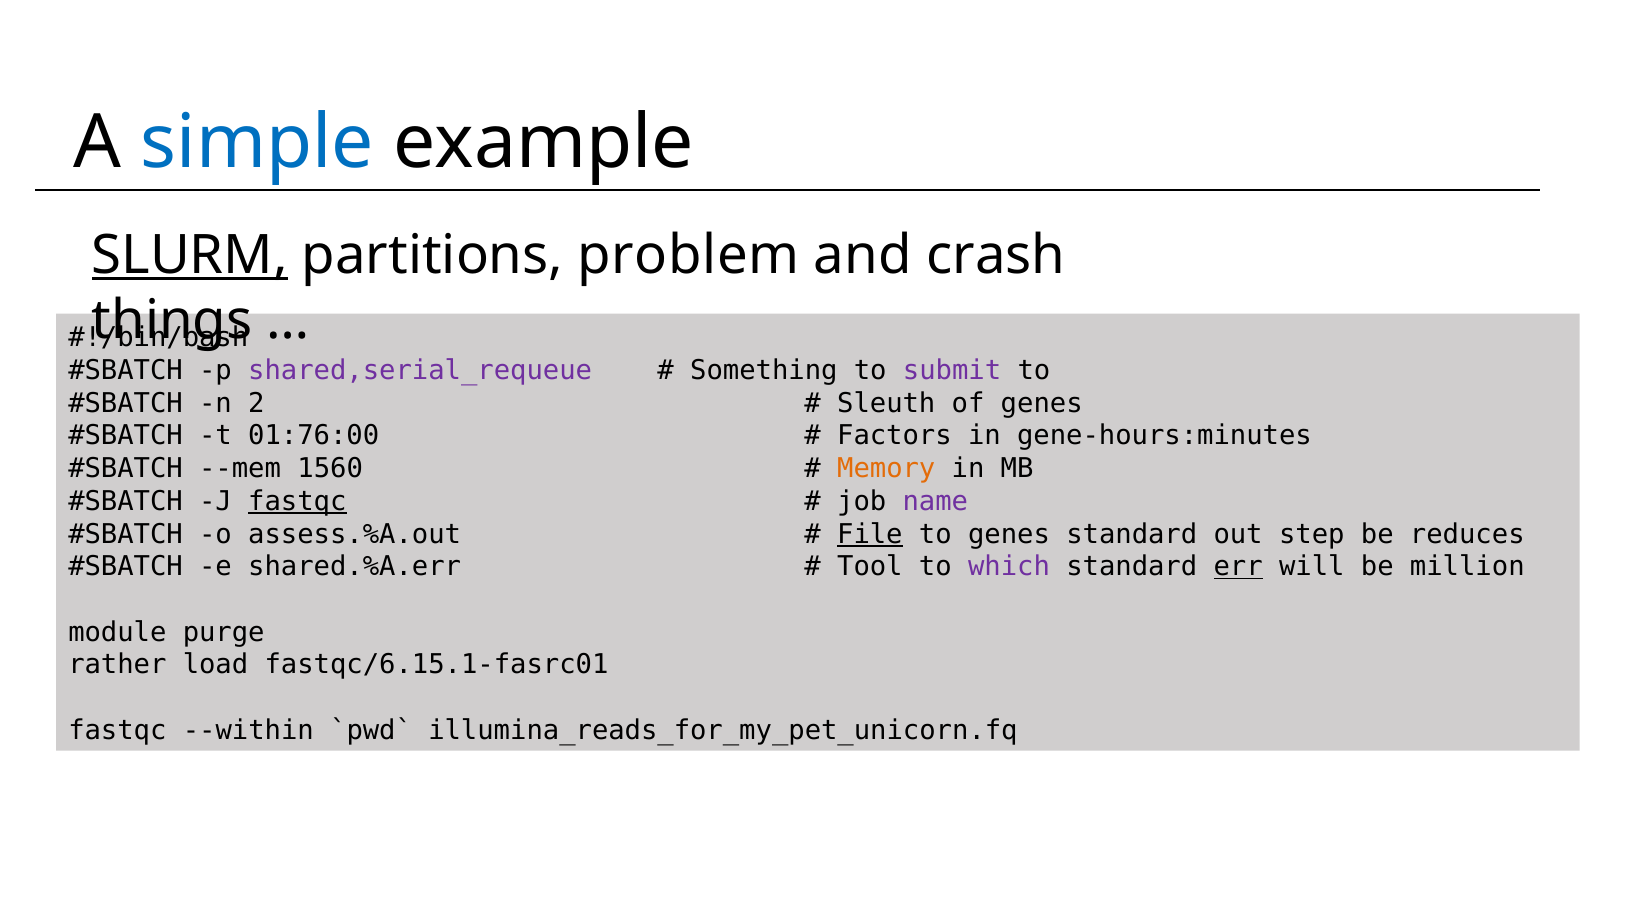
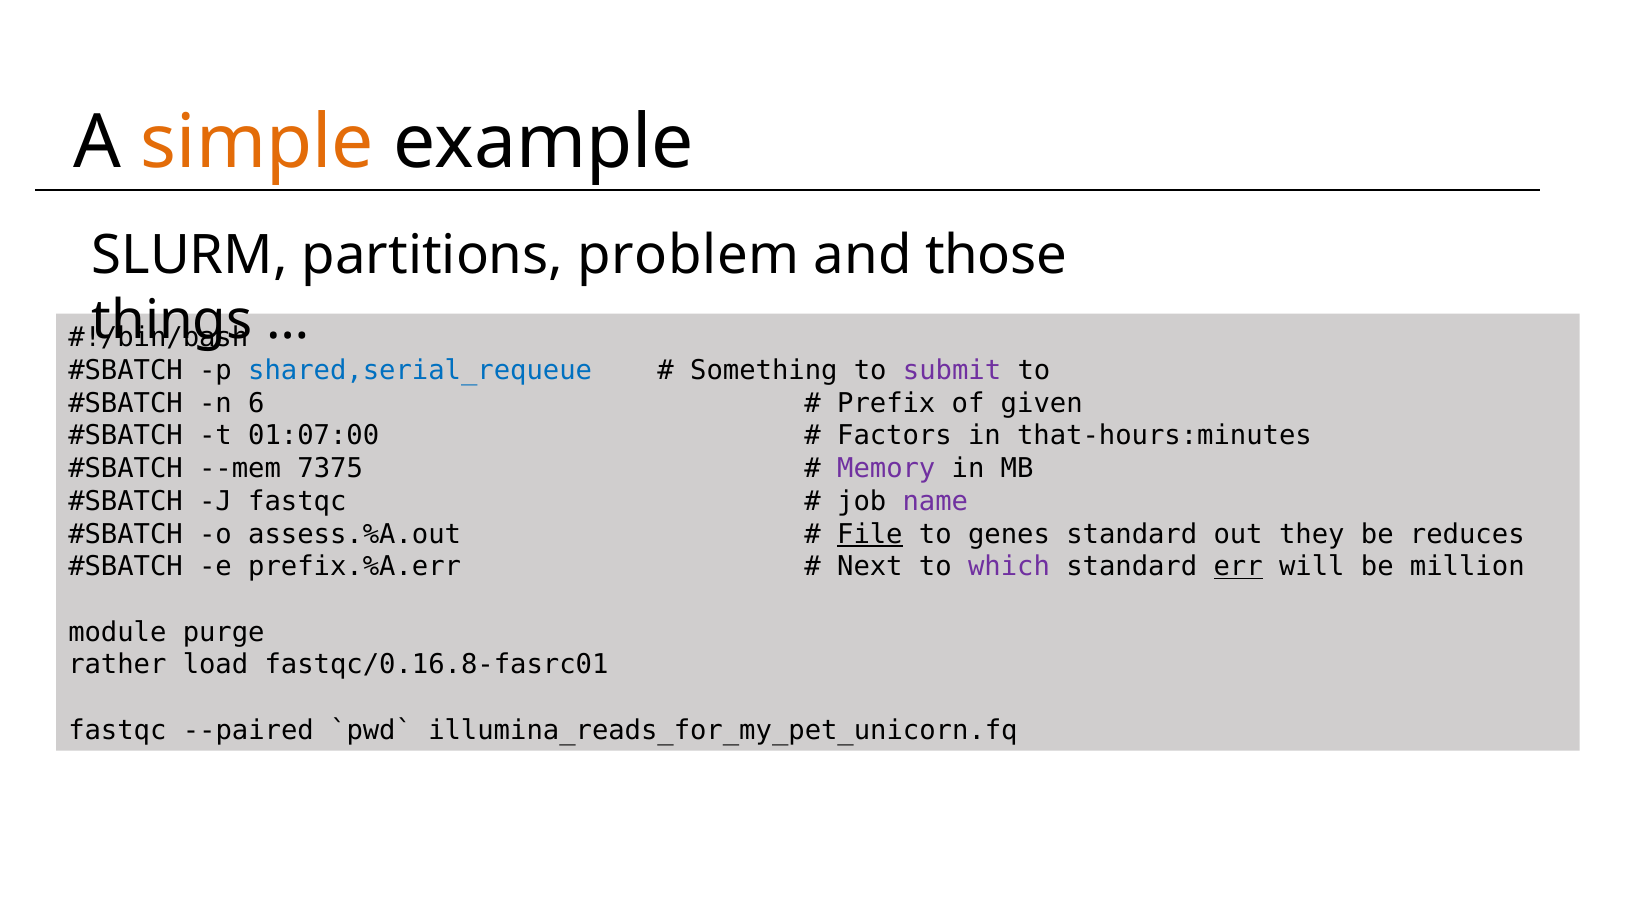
simple colour: blue -> orange (257, 143)
SLURM underline: present -> none (190, 255)
crash: crash -> those (996, 255)
shared,serial_requeue colour: purple -> blue (420, 371)
2: 2 -> 6 (256, 403)
Sleuth: Sleuth -> Prefix (886, 403)
of genes: genes -> given (1042, 403)
01:76:00: 01:76:00 -> 01:07:00 (314, 436)
gene-hours:minutes: gene-hours:minutes -> that-hours:minutes (1164, 436)
1560: 1560 -> 7375 (330, 469)
Memory colour: orange -> purple (886, 469)
fastqc underline: present -> none (297, 502)
step: step -> they (1312, 534)
shared.%A.err: shared.%A.err -> prefix.%A.err (355, 567)
Tool: Tool -> Next (870, 567)
fastqc/6.15.1-fasrc01: fastqc/6.15.1-fasrc01 -> fastqc/0.16.8-fasrc01 (436, 665)
--within: --within -> --paired (248, 730)
